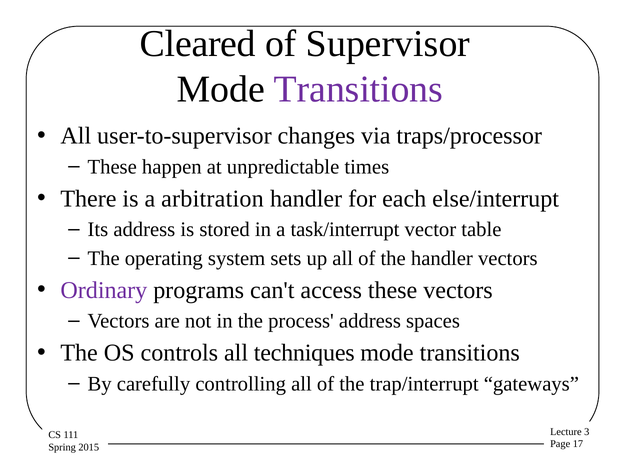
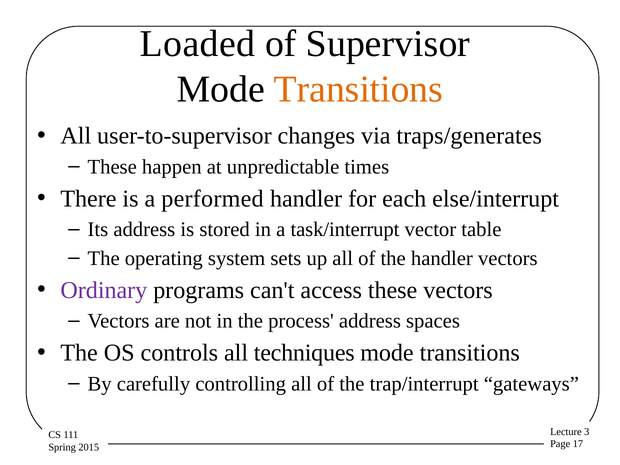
Cleared: Cleared -> Loaded (198, 44)
Transitions colour: purple -> orange (358, 89)
traps/processor: traps/processor -> traps/generates (469, 136)
arbitration: arbitration -> performed (212, 199)
